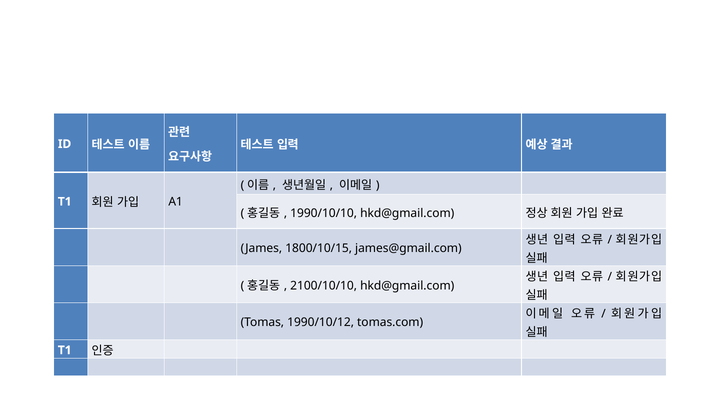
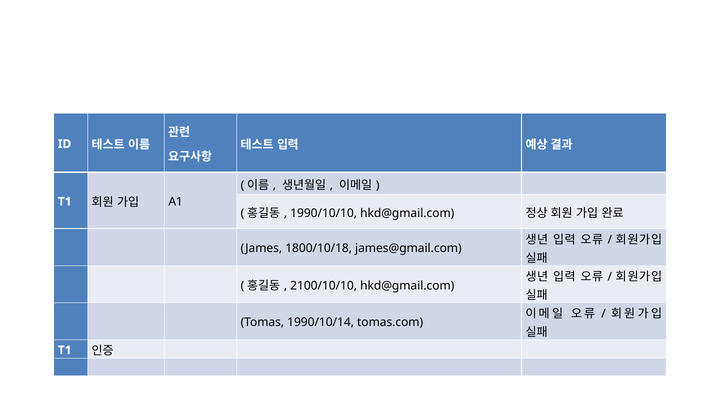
1800/10/15: 1800/10/15 -> 1800/10/18 (319, 248)
1990/10/12: 1990/10/12 -> 1990/10/14 (321, 322)
